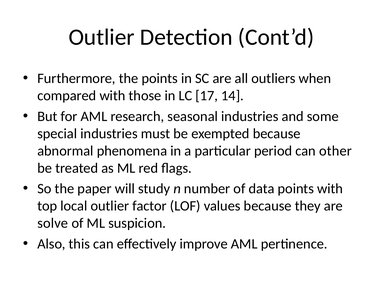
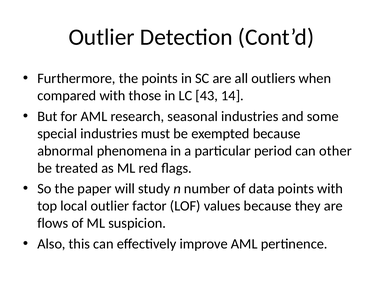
17: 17 -> 43 (207, 96)
solve: solve -> flows (53, 223)
